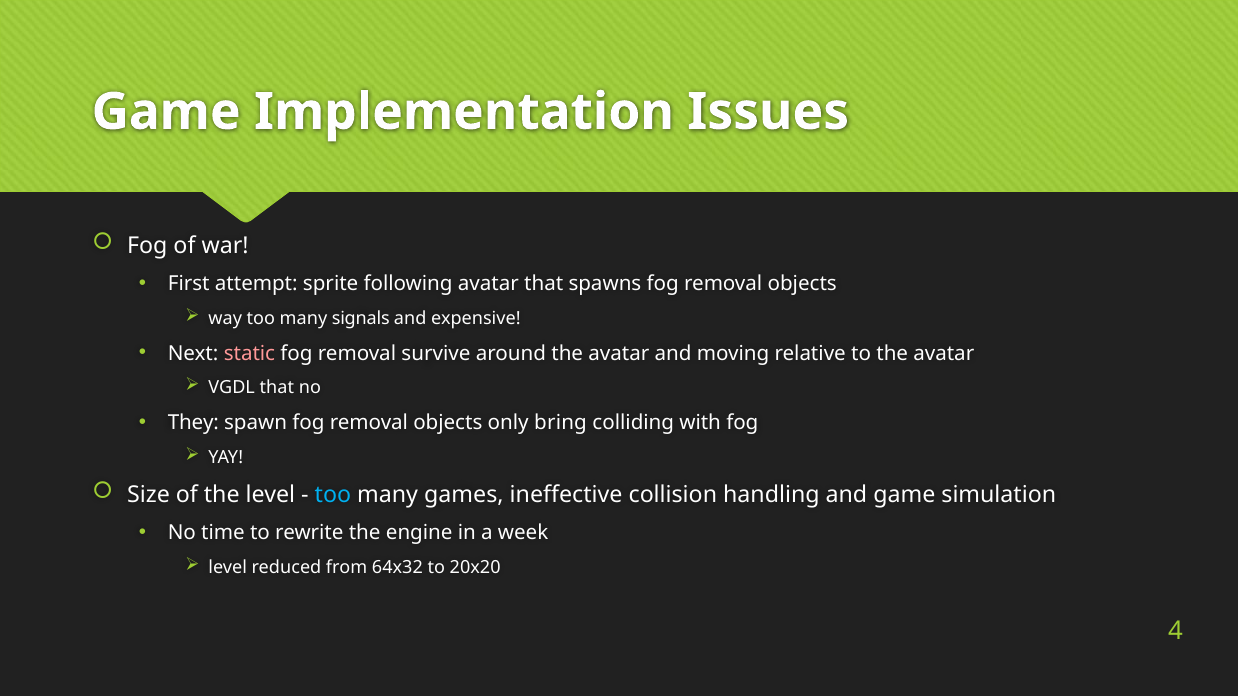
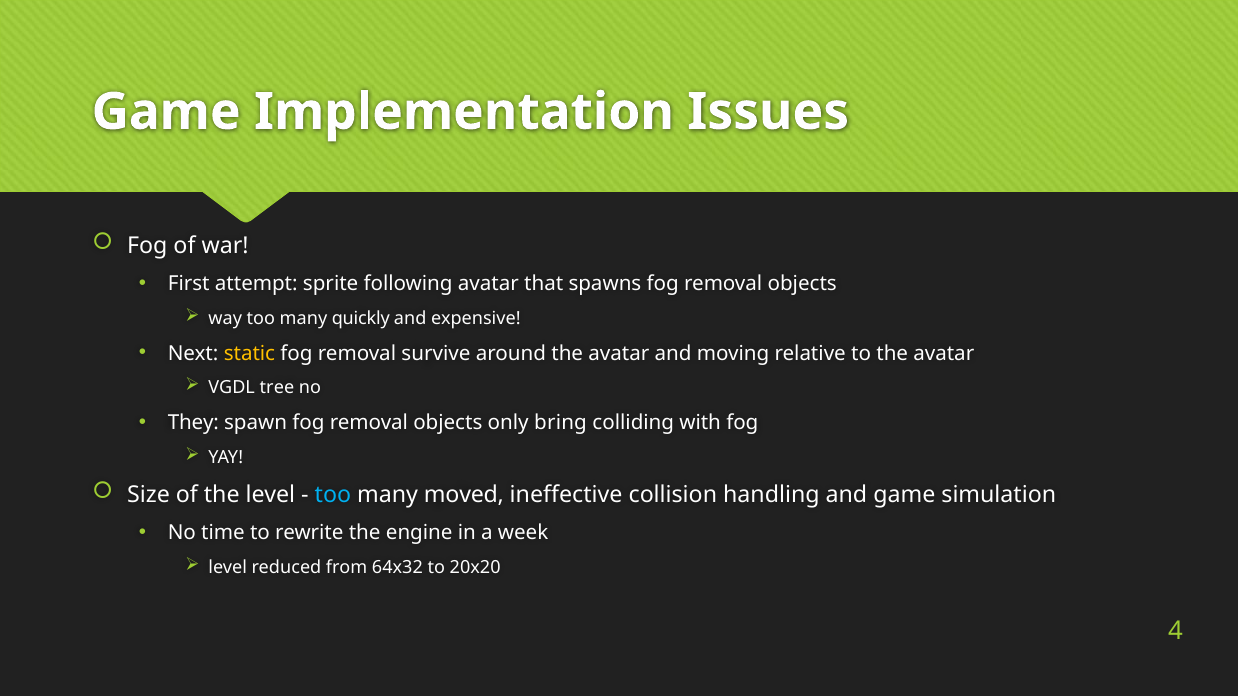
signals: signals -> quickly (361, 318)
static colour: pink -> yellow (249, 354)
VGDL that: that -> tree (277, 388)
games: games -> moved (464, 495)
